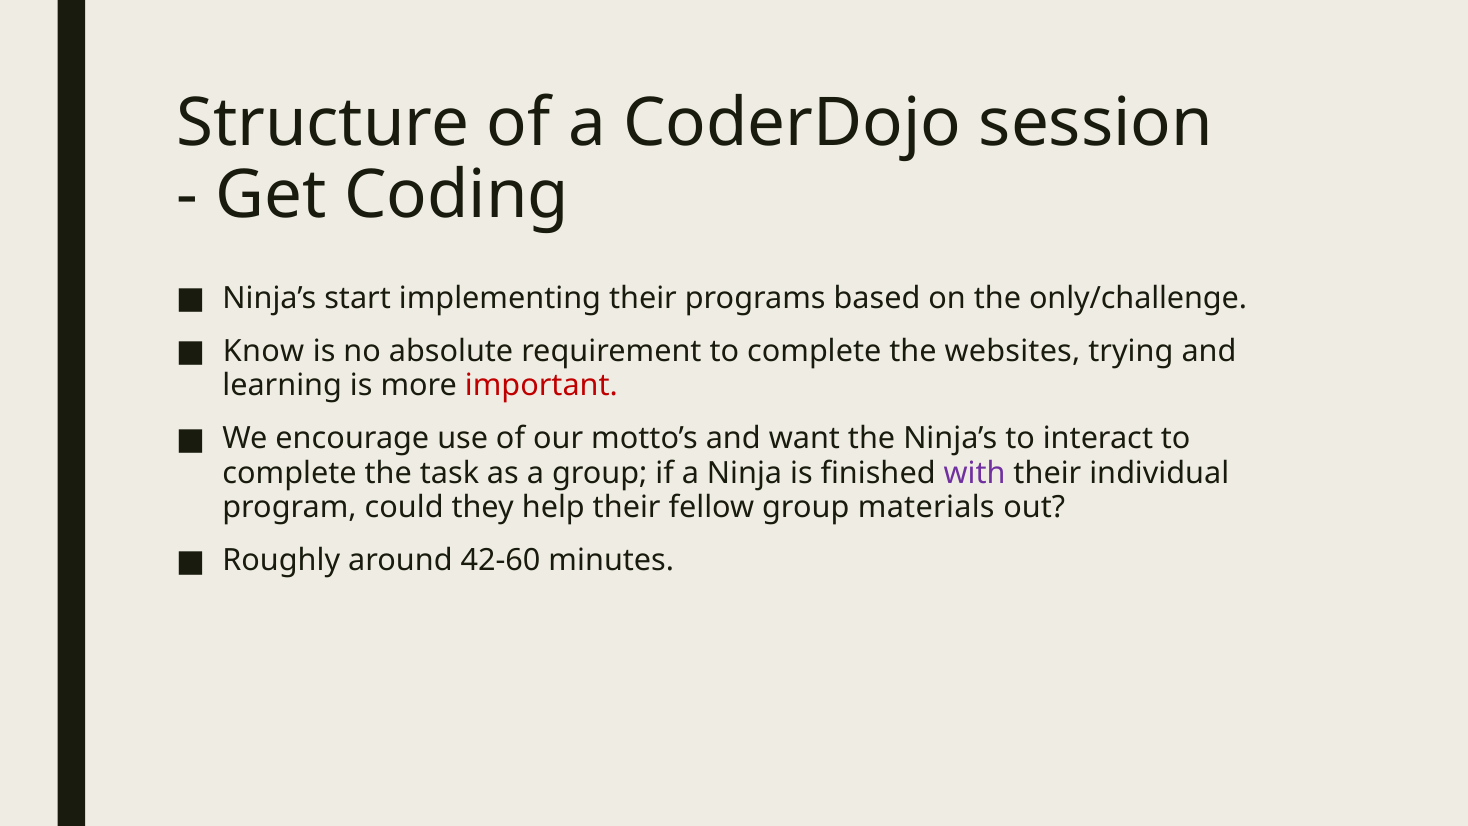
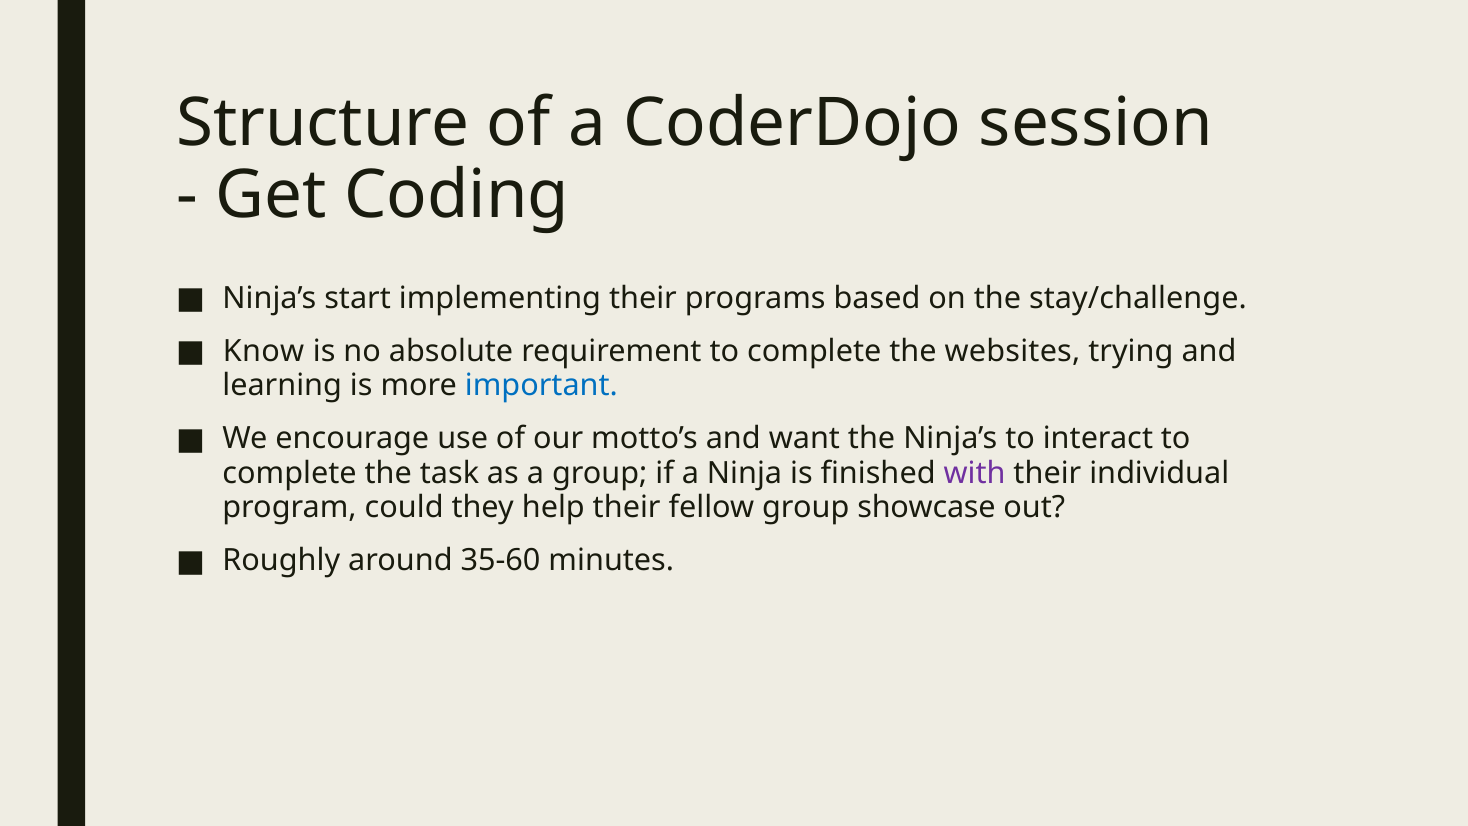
only/challenge: only/challenge -> stay/challenge (1138, 298)
important colour: red -> blue (541, 386)
materials: materials -> showcase (927, 508)
42-60: 42-60 -> 35-60 (501, 560)
